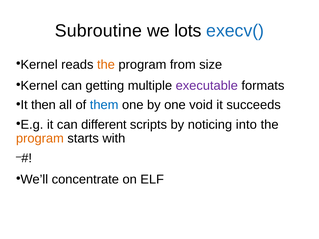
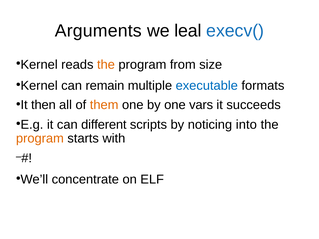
Subroutine: Subroutine -> Arguments (98, 31)
lots: lots -> leal (188, 31)
getting: getting -> remain (105, 86)
executable colour: purple -> blue (207, 86)
them colour: blue -> orange (104, 105)
void: void -> vars (201, 105)
